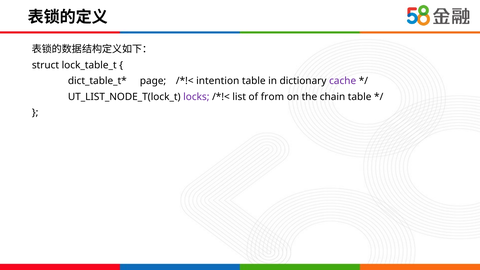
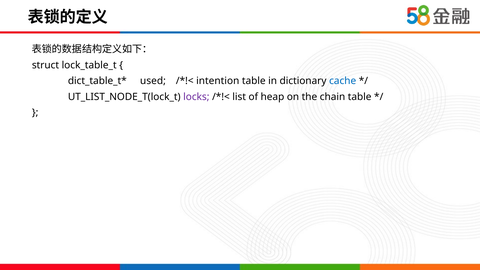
page: page -> used (153, 81)
cache colour: purple -> blue (343, 81)
from: from -> heap (272, 97)
